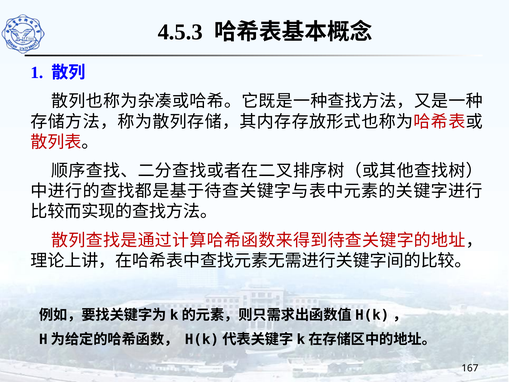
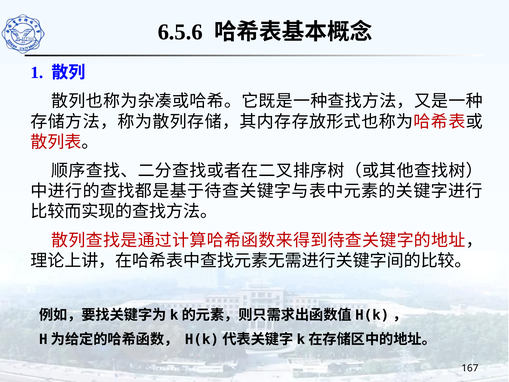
4.5.3: 4.5.3 -> 6.5.6 (180, 32)
